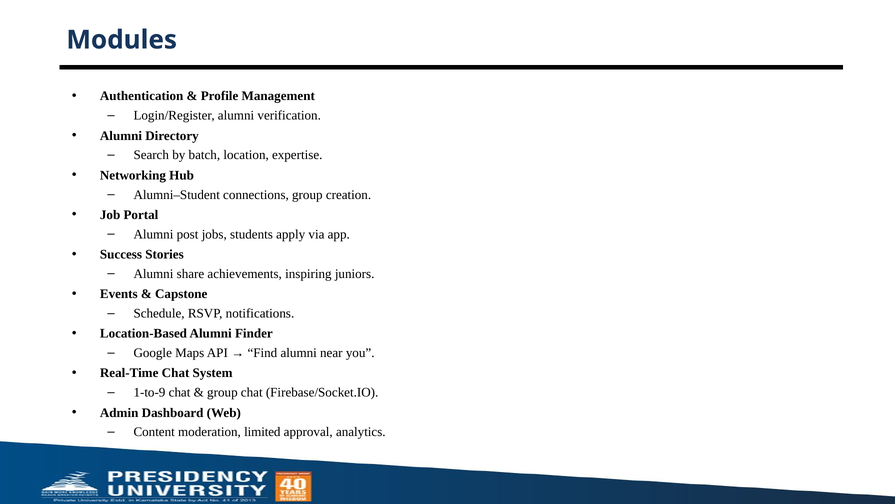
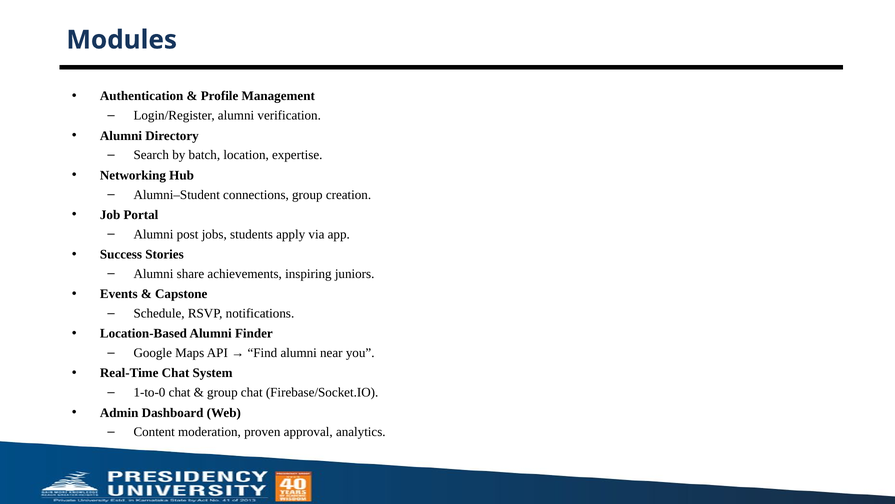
1-to-9: 1-to-9 -> 1-to-0 (149, 392)
limited: limited -> proven (262, 432)
